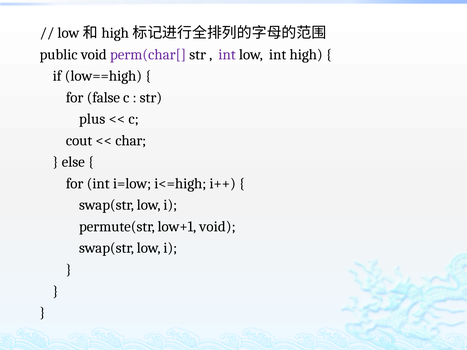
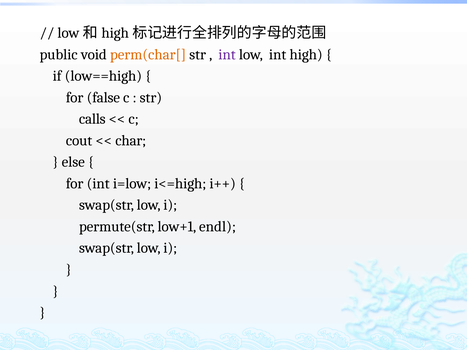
perm(char[ colour: purple -> orange (148, 54)
plus: plus -> calls (92, 119)
low+1 void: void -> endl (217, 227)
